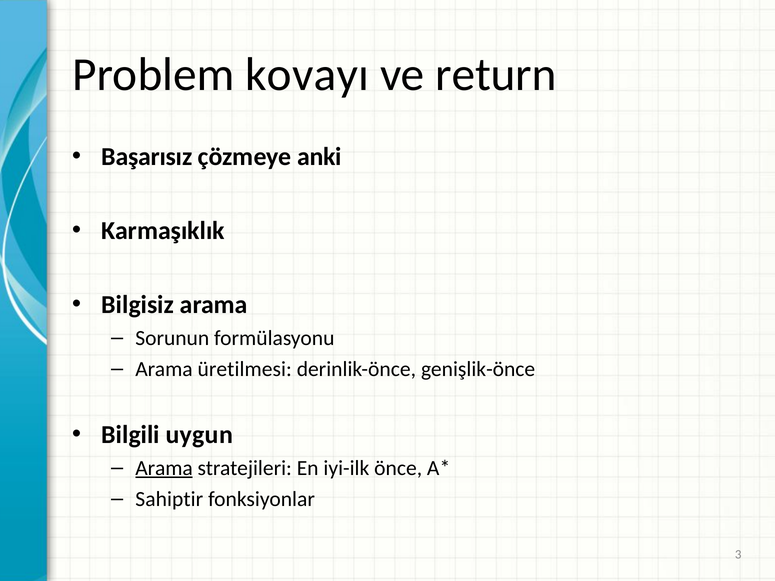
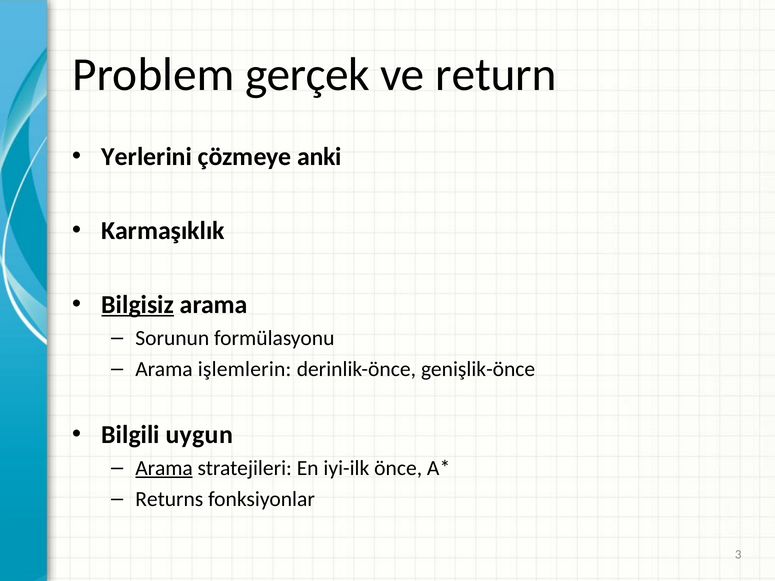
kovayı: kovayı -> gerçek (308, 75)
Başarısız: Başarısız -> Yerlerini (147, 157)
Bilgisiz underline: none -> present (138, 305)
üretilmesi: üretilmesi -> işlemlerin (245, 369)
Sahiptir: Sahiptir -> Returns (169, 499)
